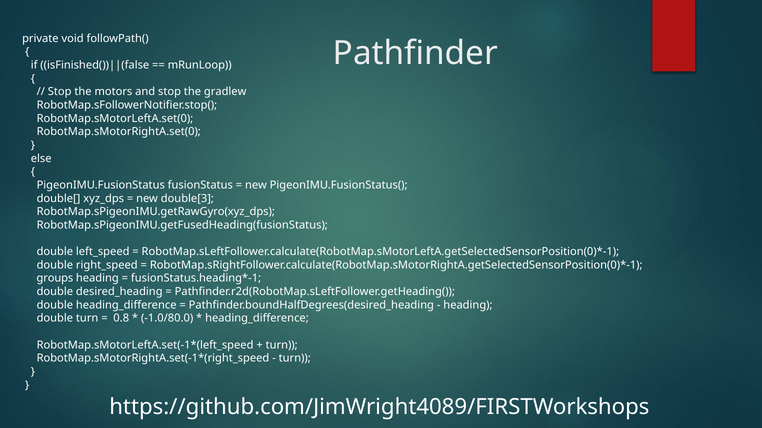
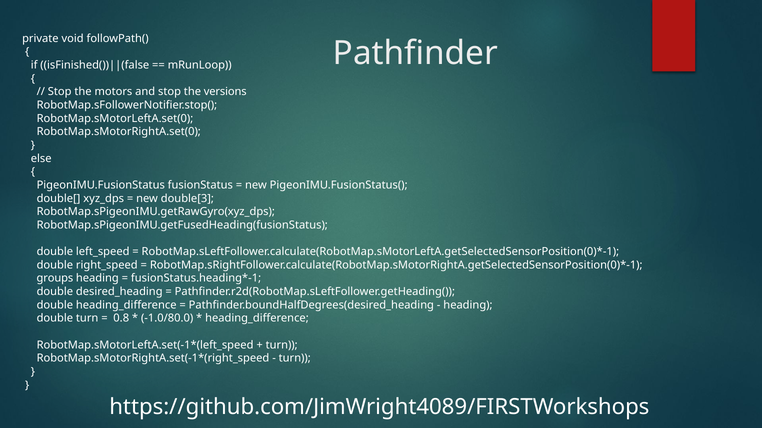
gradlew: gradlew -> versions (225, 92)
